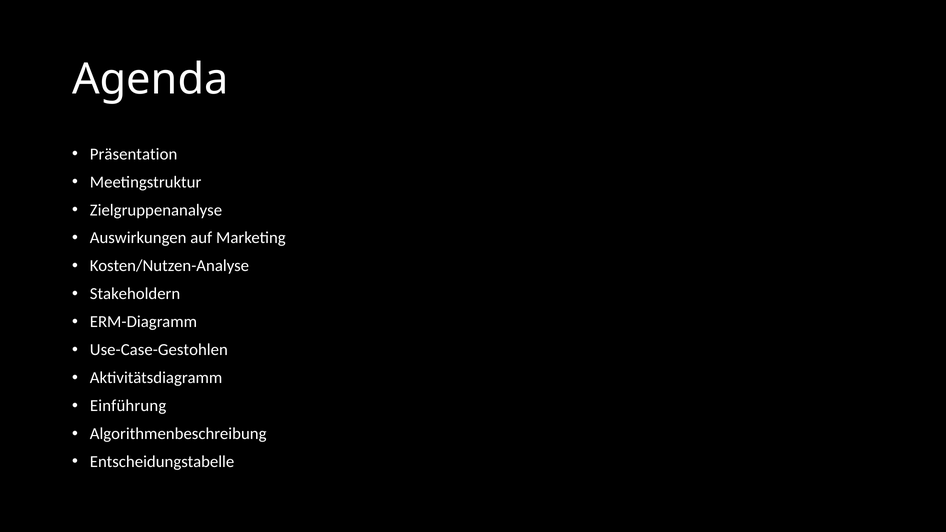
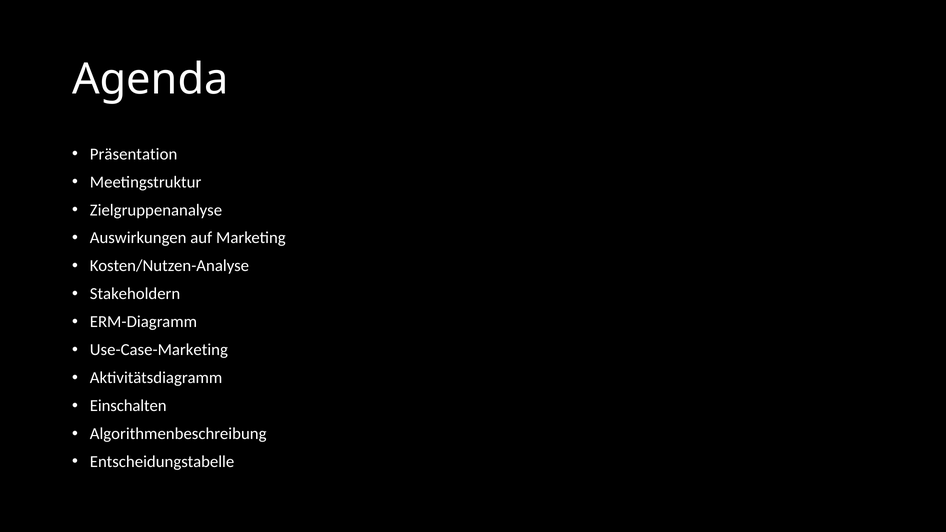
Use-Case-Gestohlen: Use-Case-Gestohlen -> Use-Case-Marketing (159, 350)
Einführung: Einführung -> Einschalten (128, 406)
